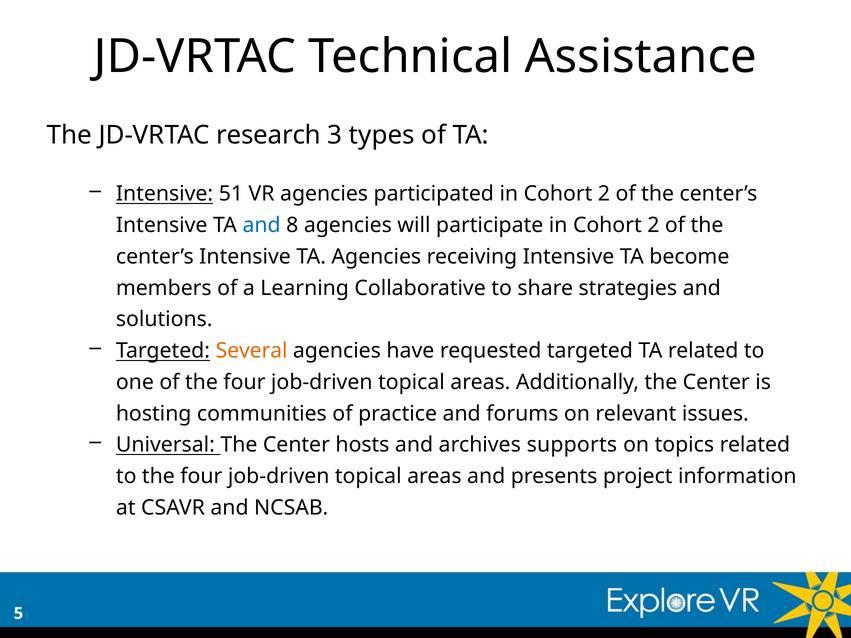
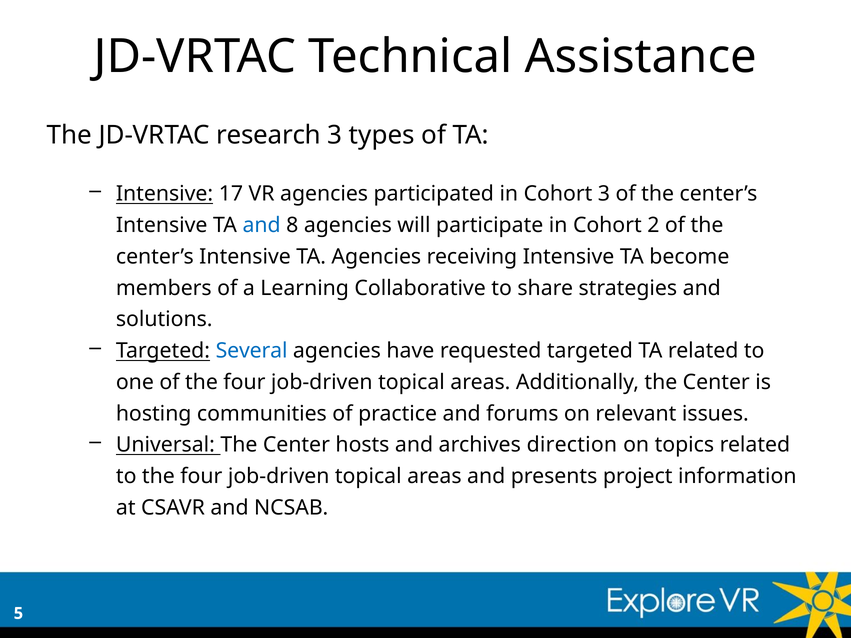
51: 51 -> 17 (231, 194)
participated in Cohort 2: 2 -> 3 (604, 194)
Several colour: orange -> blue (252, 351)
supports: supports -> direction (572, 445)
